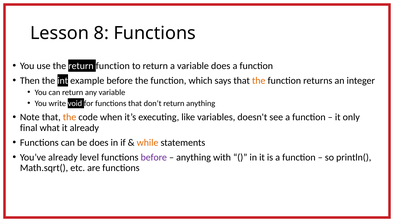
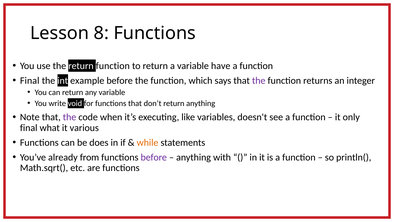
variable does: does -> have (221, 66)
Then: Then -> Final (30, 80)
the colour: orange -> purple (259, 80)
the colour: orange -> purple (70, 117)
it already: already -> various (84, 128)
level: level -> from (90, 157)
